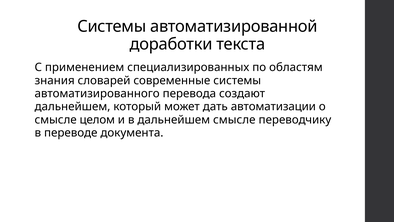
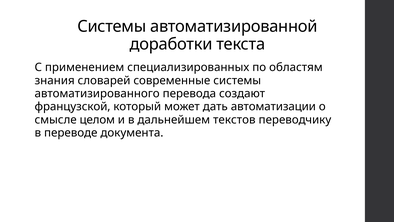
дальнейшем: дальнейшем -> французской (73, 106)
дальнейшем смысле: смысле -> текстов (234, 120)
